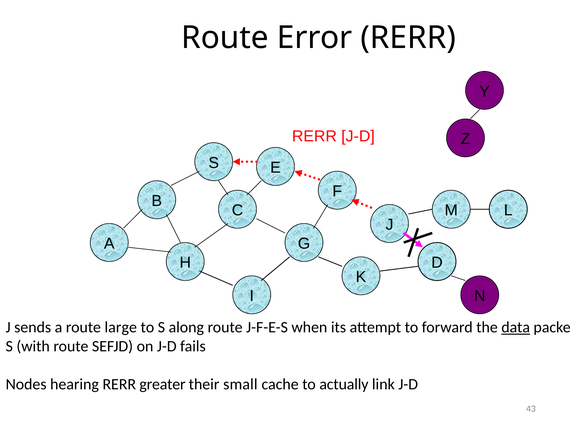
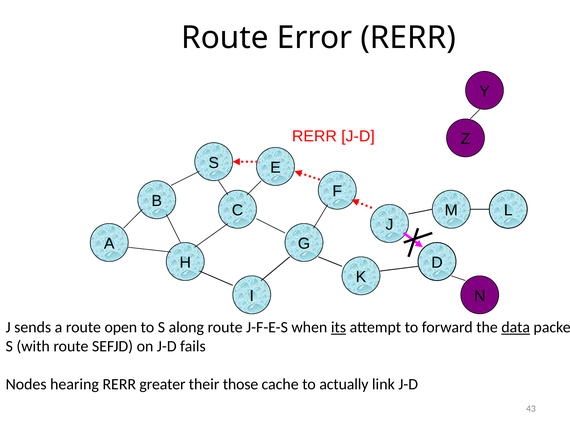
large: large -> open (121, 327)
its underline: none -> present (339, 327)
small: small -> those (241, 384)
